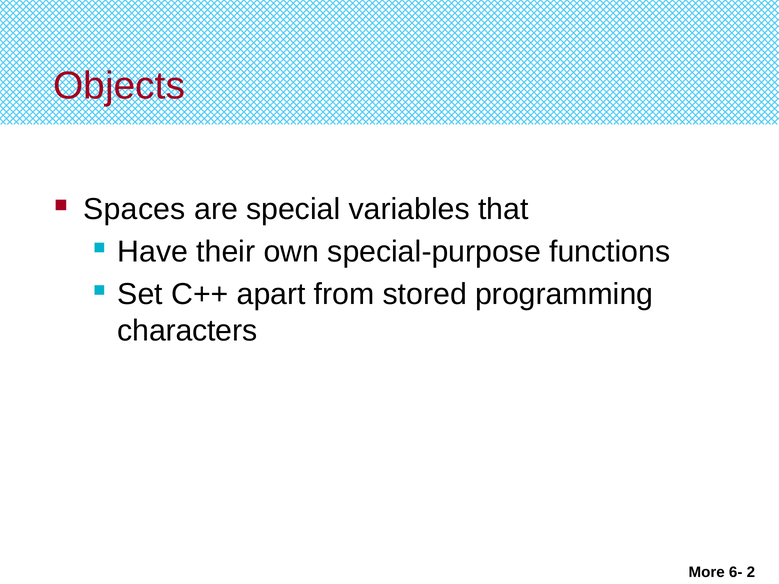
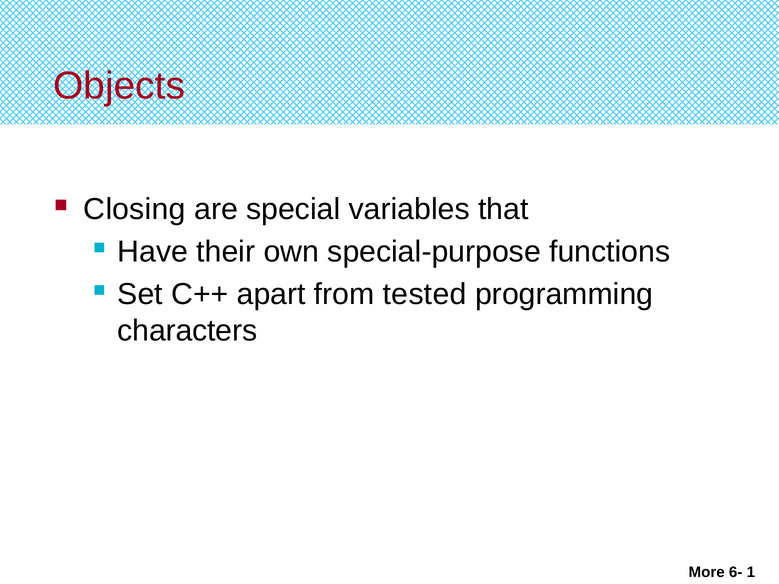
Spaces: Spaces -> Closing (135, 209)
stored: stored -> tested (425, 294)
2: 2 -> 1 (751, 572)
